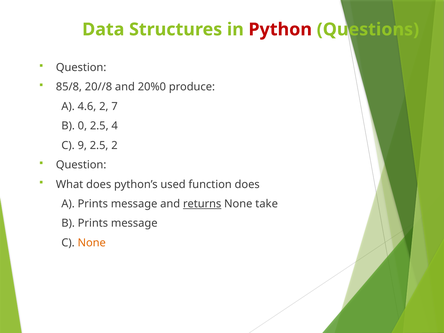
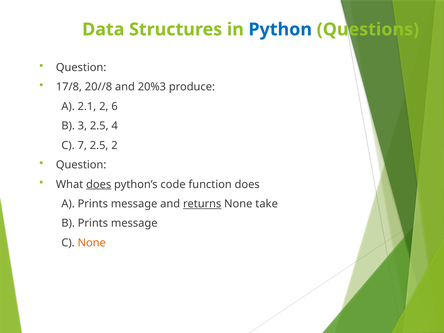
Python colour: red -> blue (280, 29)
85/8: 85/8 -> 17/8 (69, 87)
20%0: 20%0 -> 20%3 (152, 87)
4.6: 4.6 -> 2.1 (87, 106)
7: 7 -> 6 (115, 106)
0: 0 -> 3 (82, 126)
9: 9 -> 7 (82, 145)
does underline: none -> present (99, 184)
used: used -> code (173, 184)
